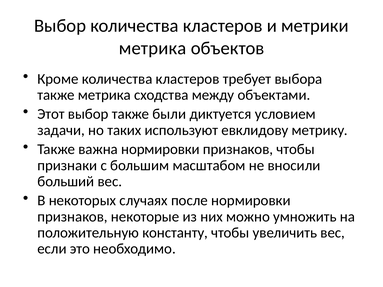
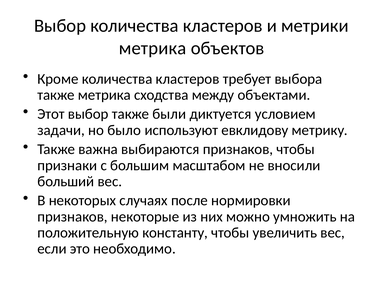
таких: таких -> было (124, 130)
важна нормировки: нормировки -> выбираются (160, 149)
